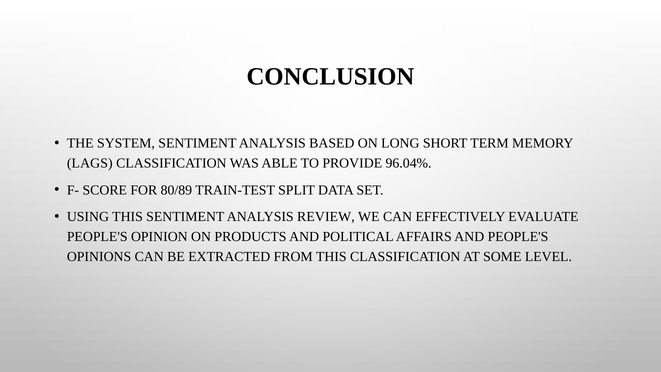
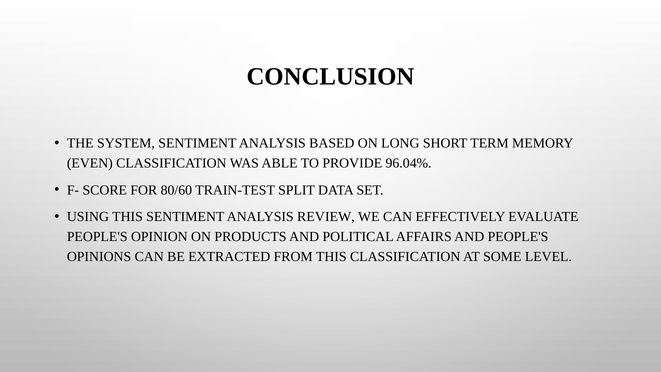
LAGS: LAGS -> EVEN (90, 163)
80/89: 80/89 -> 80/60 (176, 190)
